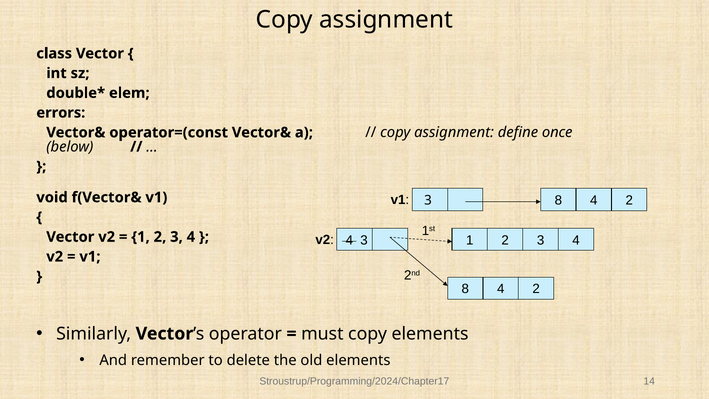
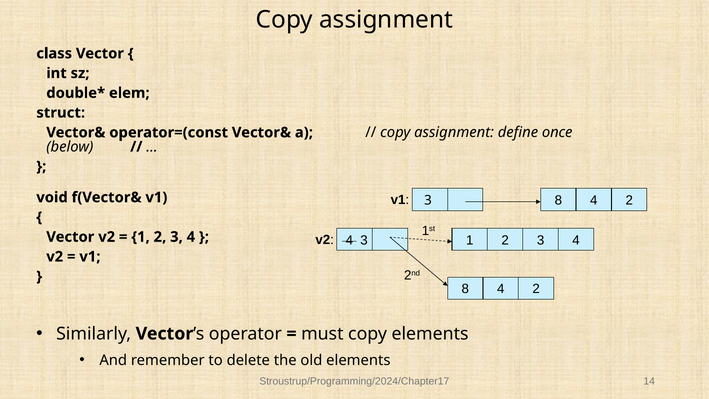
errors: errors -> struct (61, 113)
